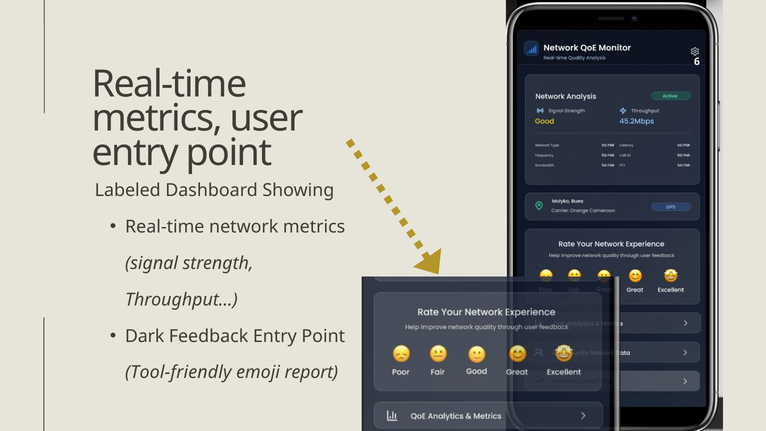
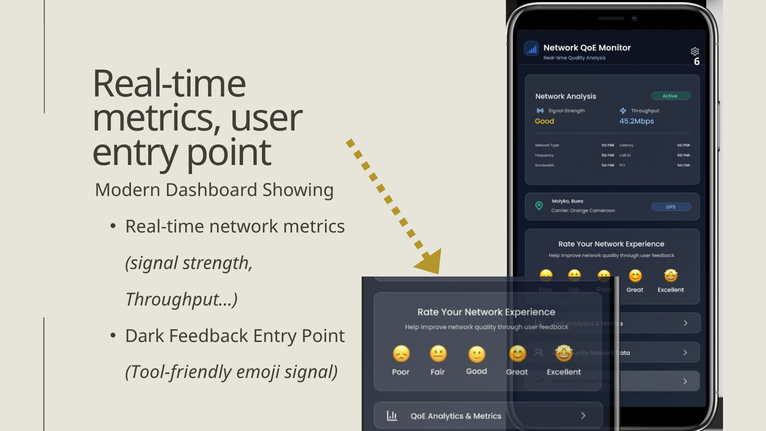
Labeled: Labeled -> Modern (128, 190)
emoji report: report -> signal (311, 372)
